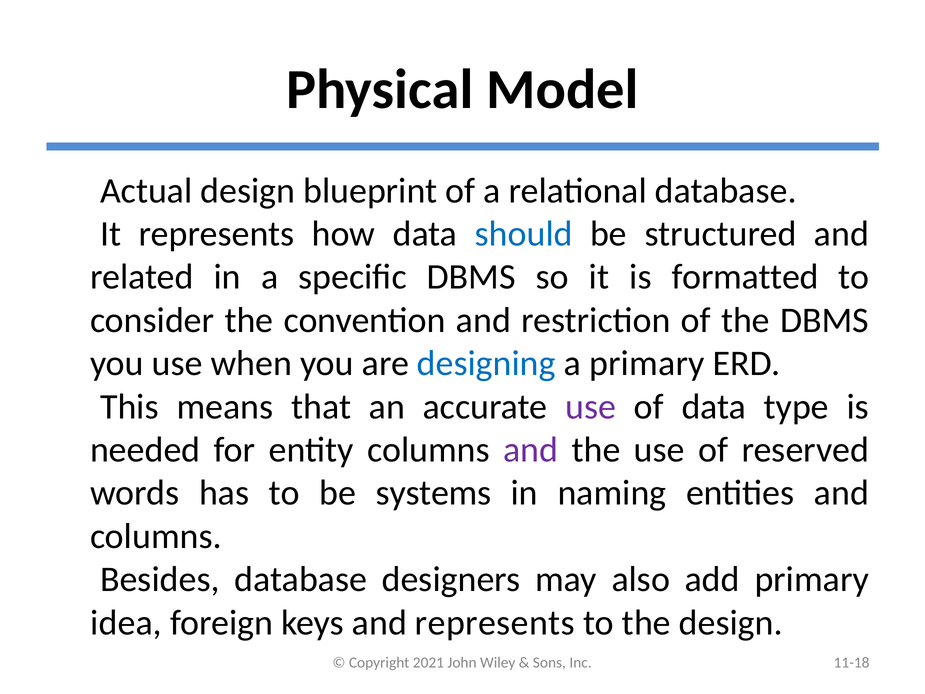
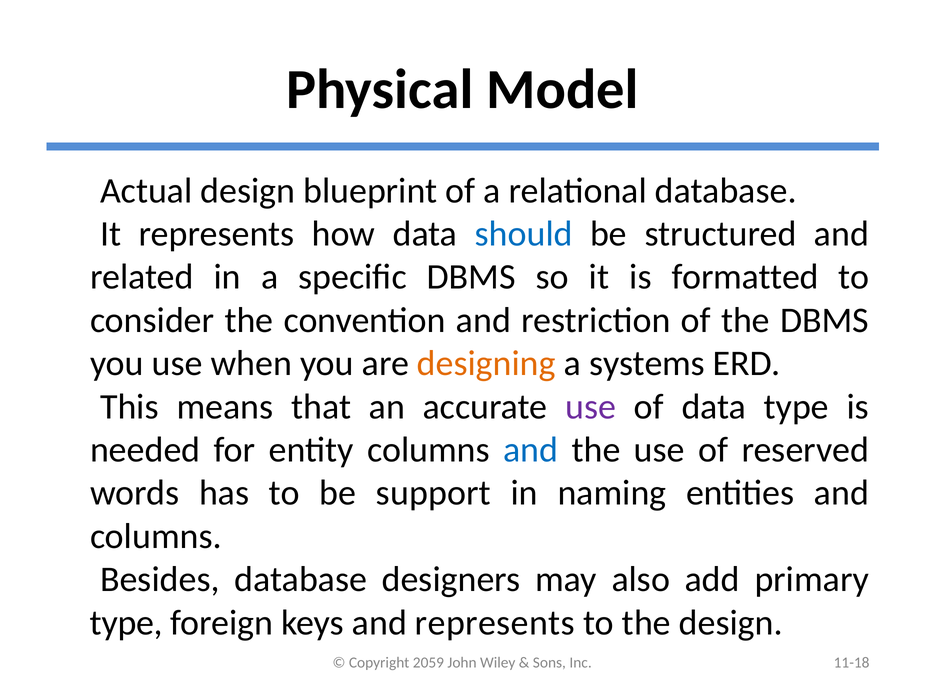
designing colour: blue -> orange (486, 363)
a primary: primary -> systems (647, 363)
and colour: purple -> blue (531, 450)
systems: systems -> support (433, 493)
idea: idea -> type (126, 623)
2021: 2021 -> 2059 (428, 663)
